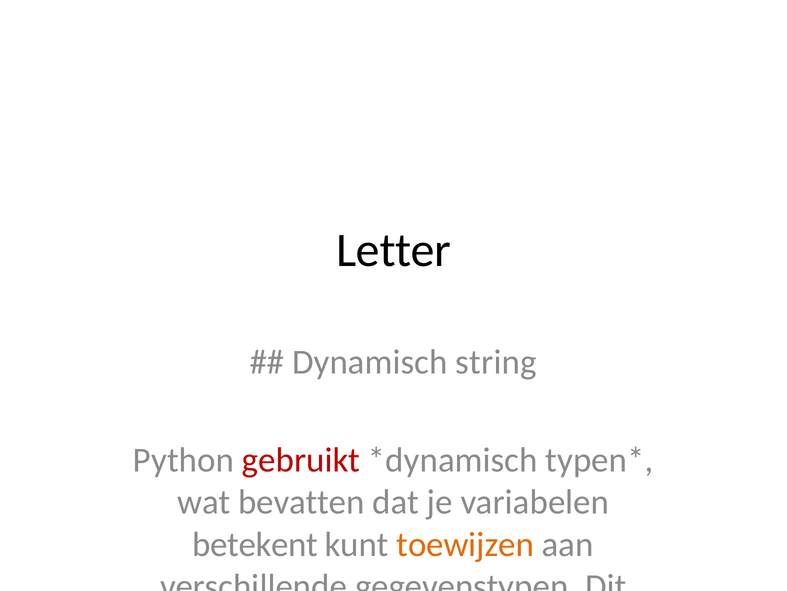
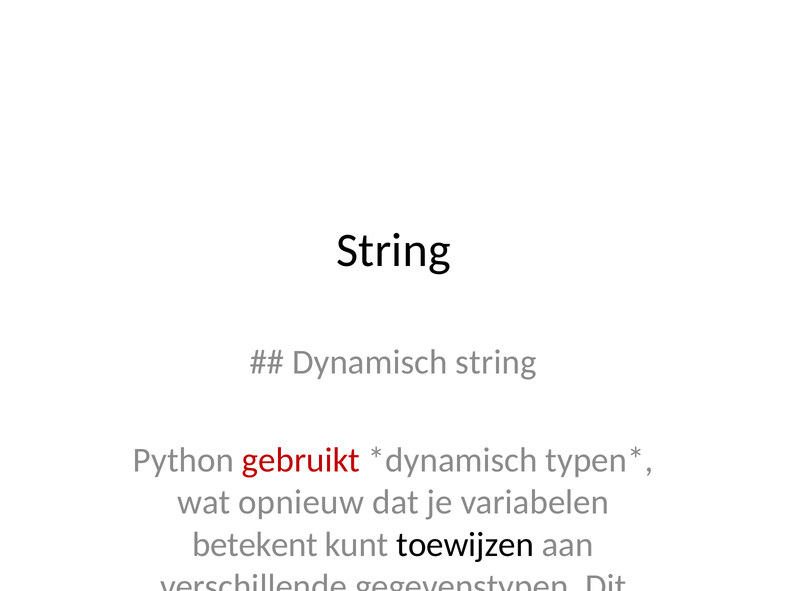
Letter: Letter -> String (393, 250)
bevatten: bevatten -> opnieuw (301, 502)
toewijzen colour: orange -> black (465, 544)
